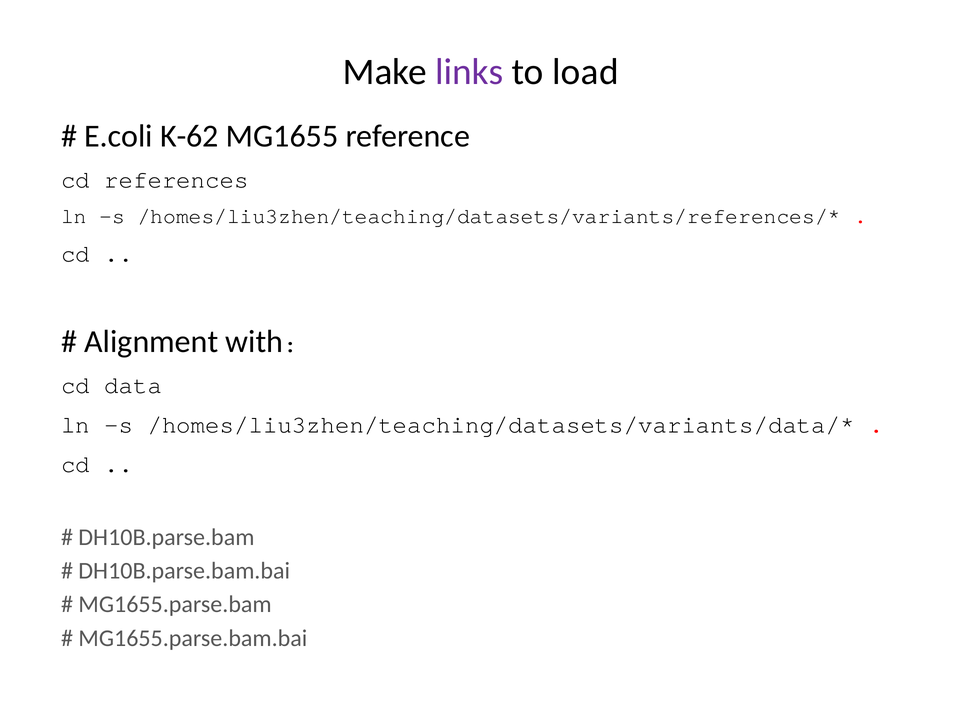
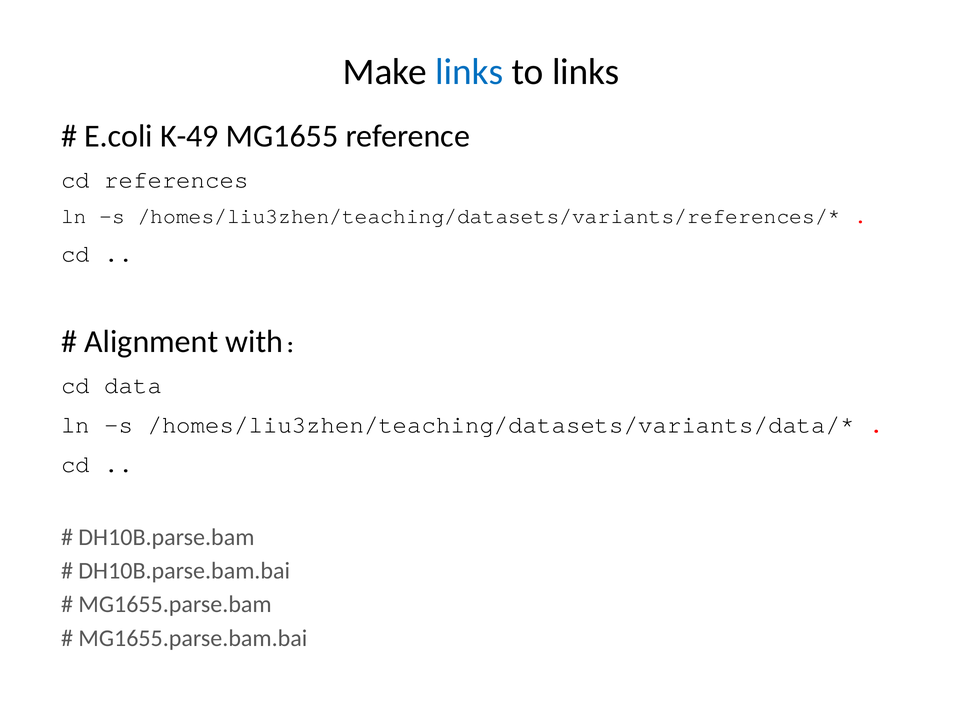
links colour: purple -> blue (469, 72)
to load: load -> links (586, 72)
K-62: K-62 -> K-49 (189, 136)
